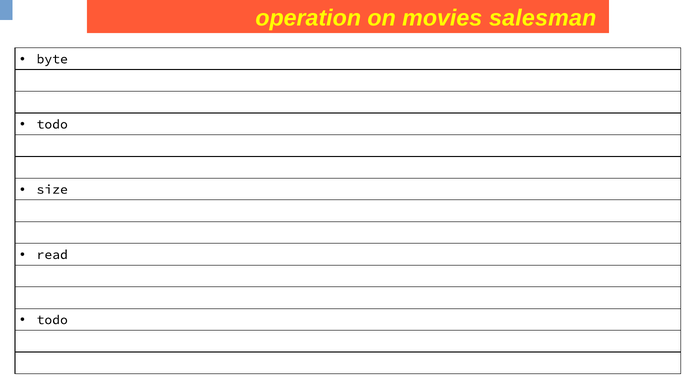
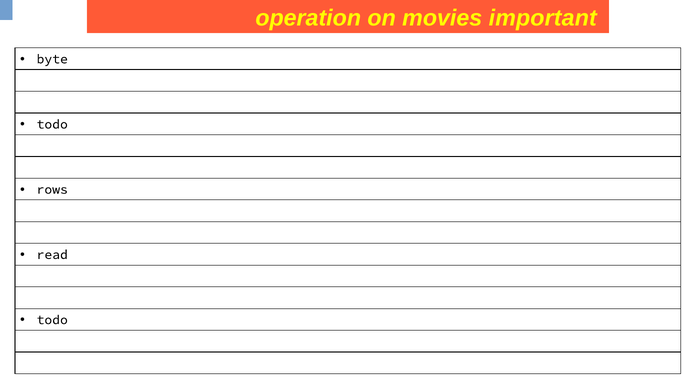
salesman: salesman -> important (543, 18)
size: size -> rows (52, 189)
